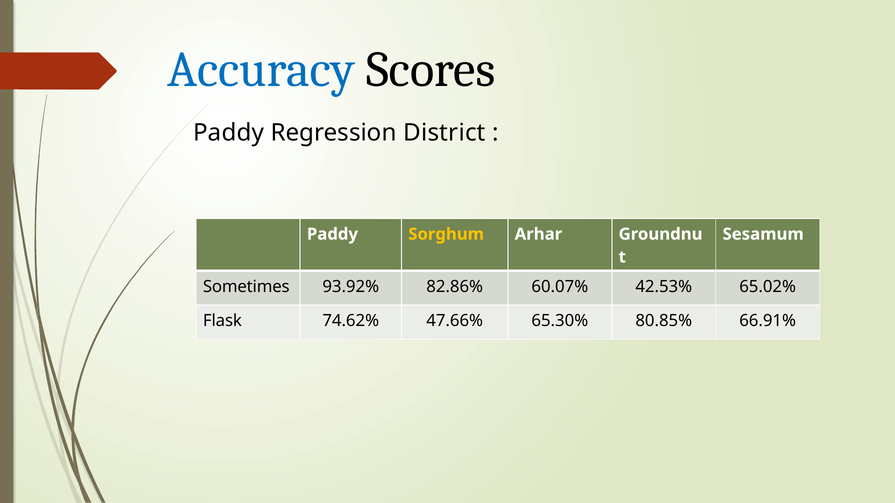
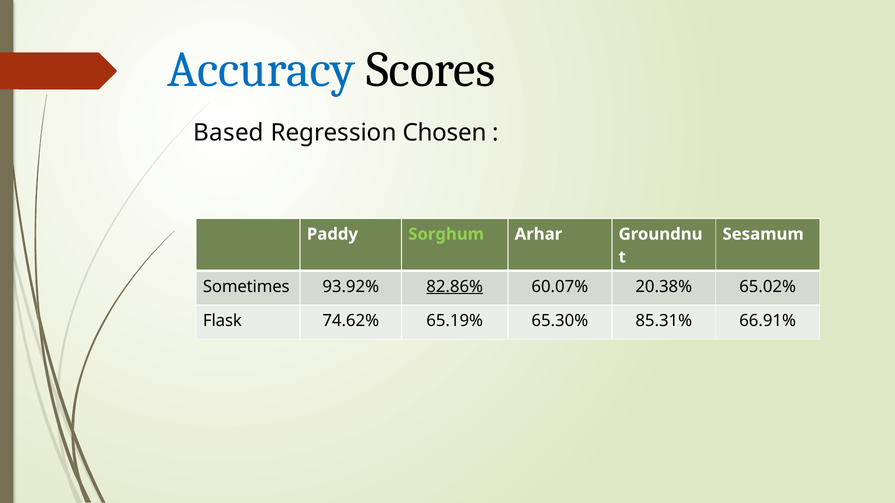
Paddy: Paddy -> Based (229, 133)
District: District -> Chosen (445, 133)
Sorghum colour: yellow -> light green (446, 234)
82.86% underline: none -> present (455, 287)
42.53%: 42.53% -> 20.38% (664, 287)
47.66%: 47.66% -> 65.19% (455, 321)
80.85%: 80.85% -> 85.31% (664, 321)
